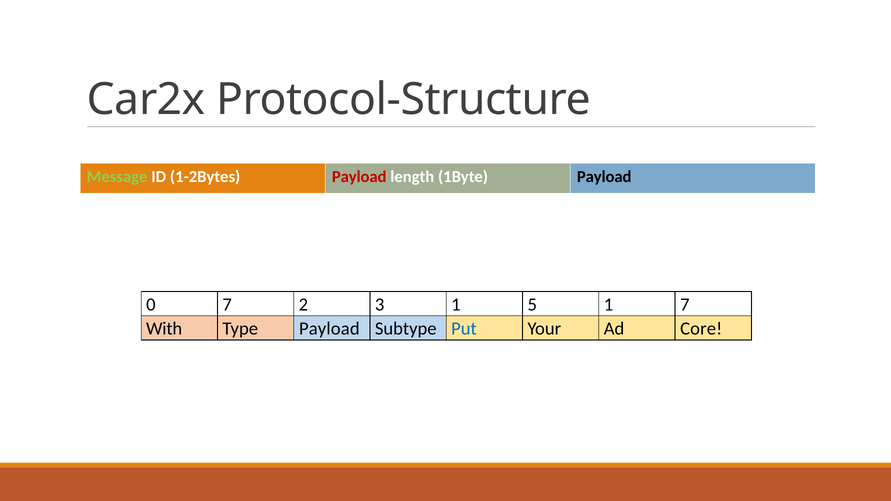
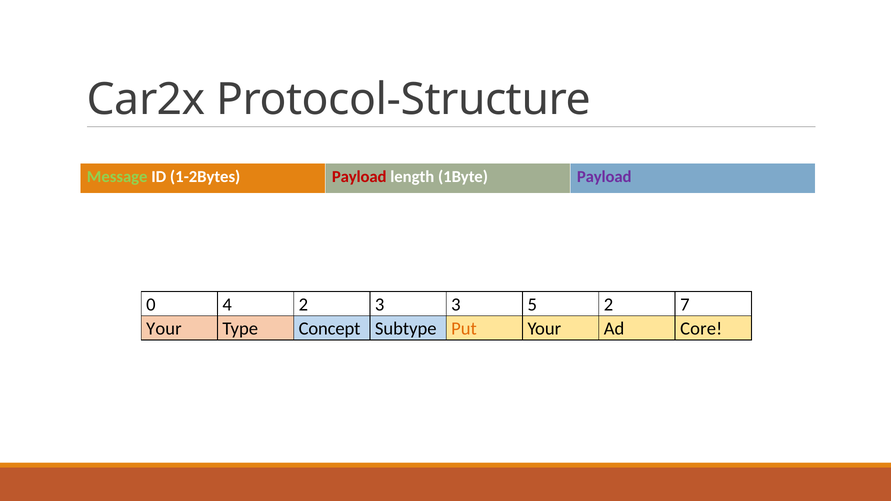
Payload colour: black -> purple (604, 177)
0 7: 7 -> 4 (227, 305)
3 1: 1 -> 3 (456, 305)
5 1: 1 -> 2 (609, 305)
With: With -> Your (164, 329)
Type Payload: Payload -> Concept (330, 329)
Put colour: blue -> orange (464, 329)
